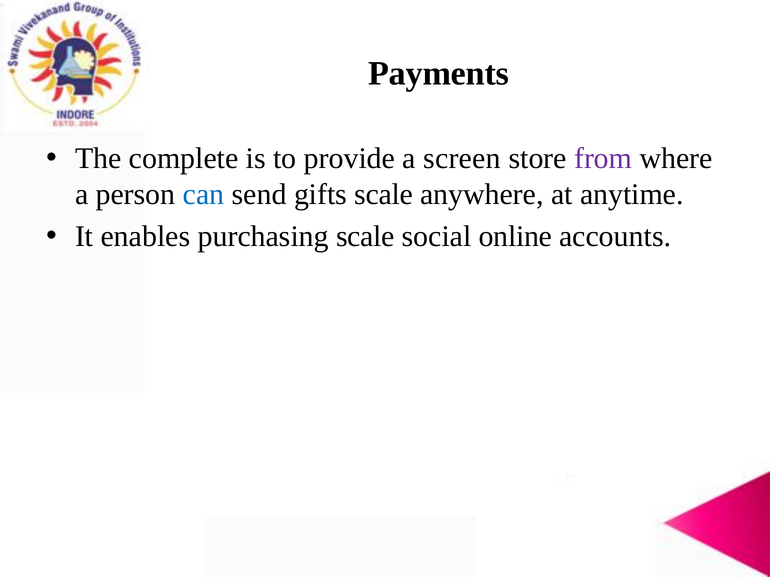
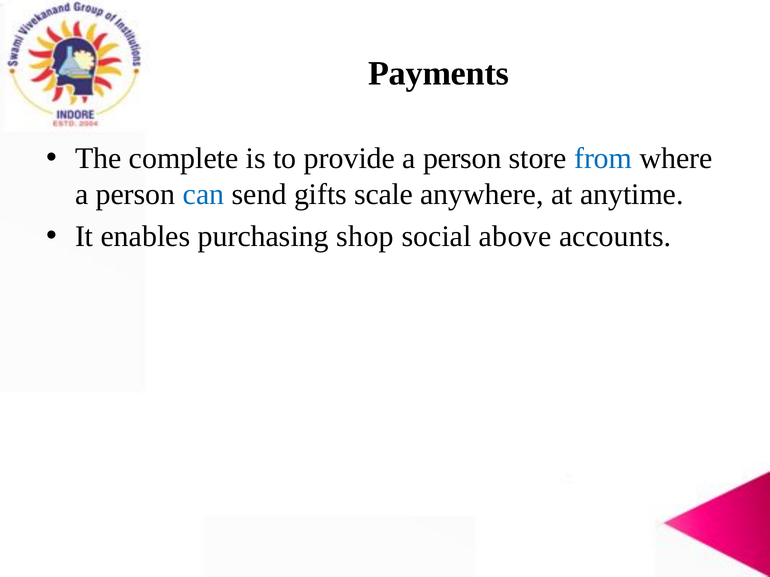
provide a screen: screen -> person (462, 159)
from colour: purple -> blue (603, 159)
purchasing scale: scale -> shop (365, 237)
online: online -> above (515, 237)
